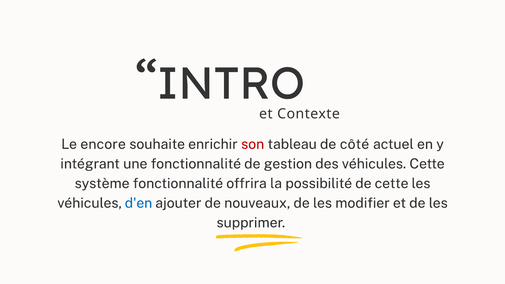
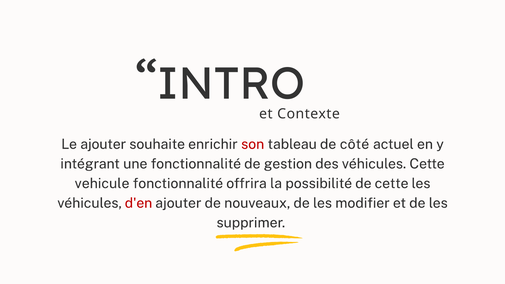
Le encore: encore -> ajouter (103, 144)
système: système -> vehicule (102, 184)
d'en colour: blue -> red (139, 203)
